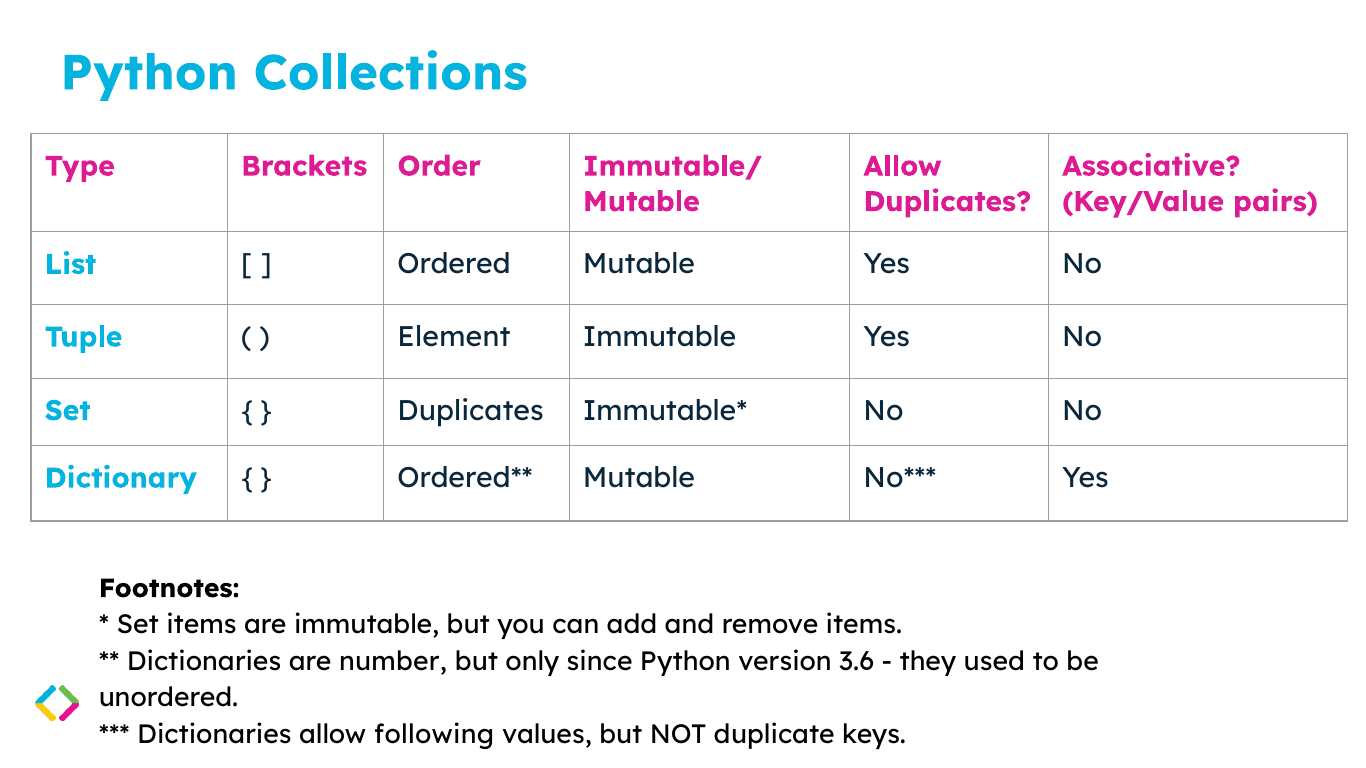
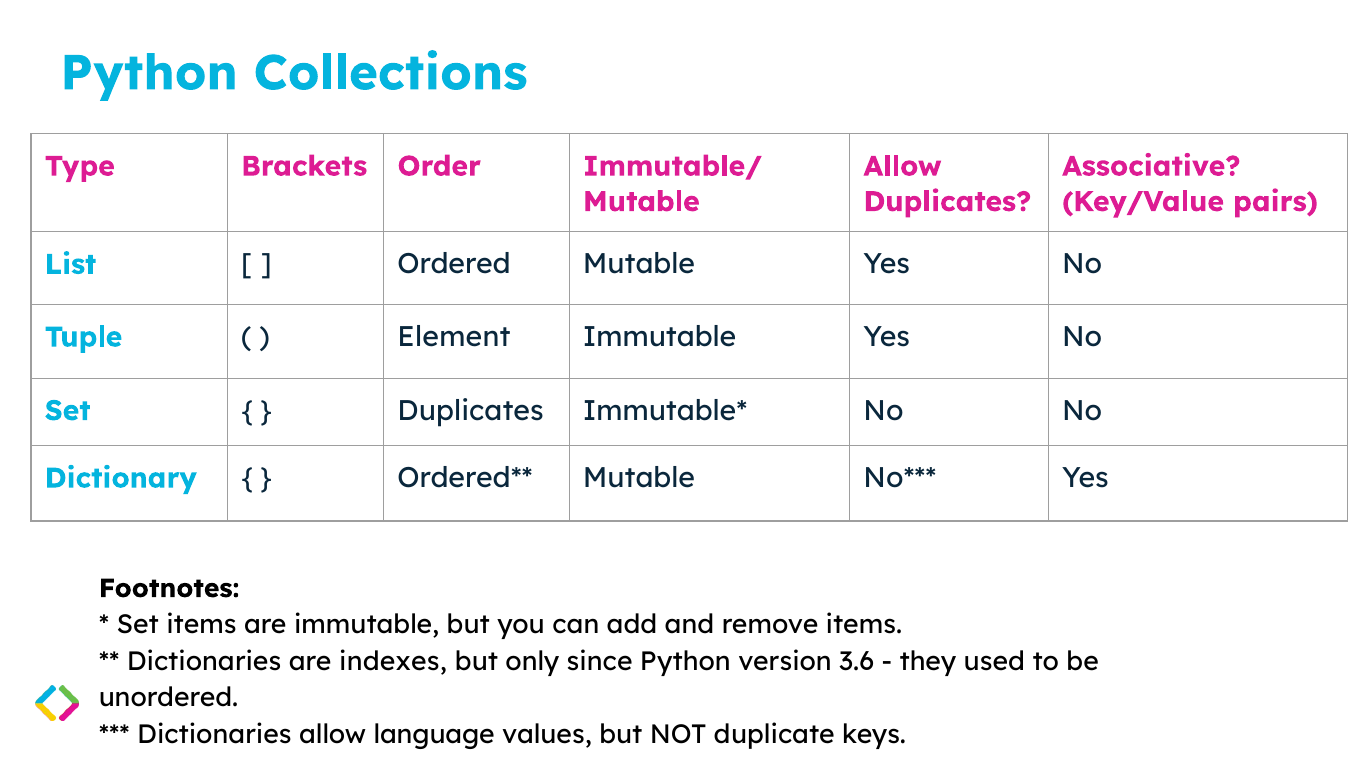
number: number -> indexes (393, 662)
following: following -> language (434, 735)
